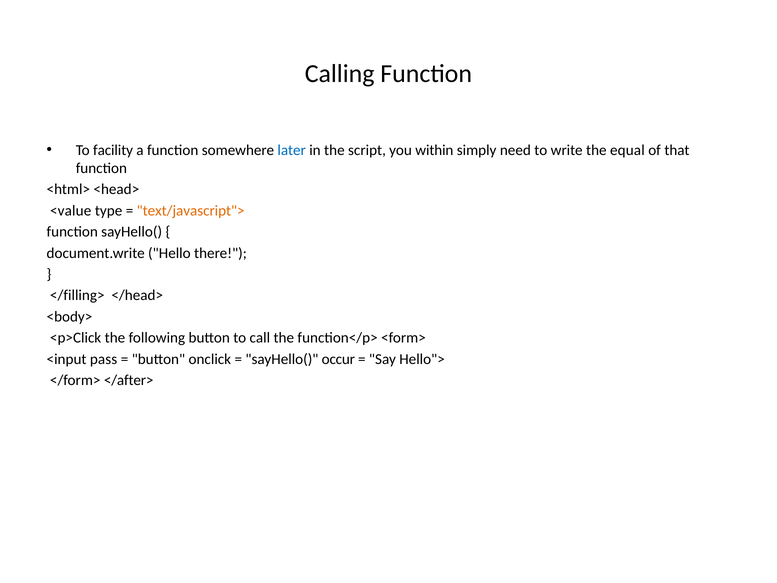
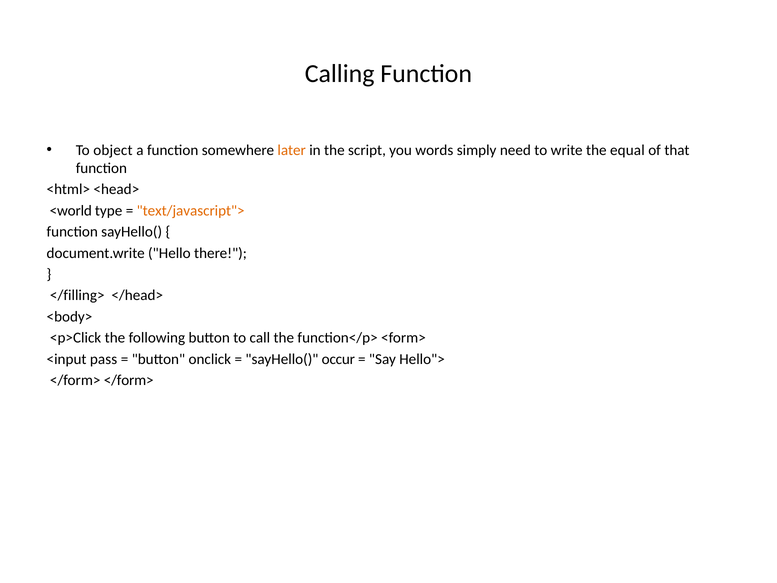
facility: facility -> object (113, 150)
later colour: blue -> orange (292, 150)
within: within -> words (434, 150)
<value: <value -> <world (71, 211)
</form> </after>: </after> -> </form> (129, 380)
